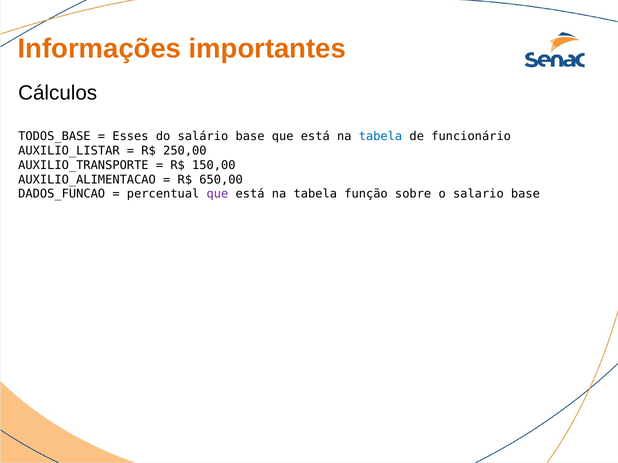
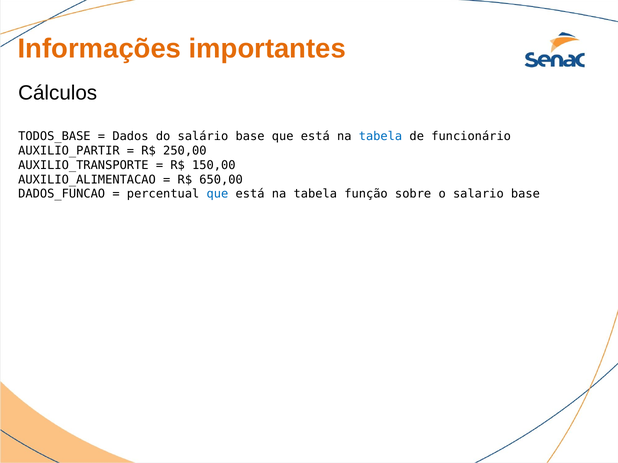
Esses: Esses -> Dados (130, 137)
AUXILIO_LISTAR: AUXILIO_LISTAR -> AUXILIO_PARTIR (69, 151)
que colour: purple -> blue (217, 194)
